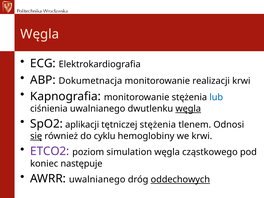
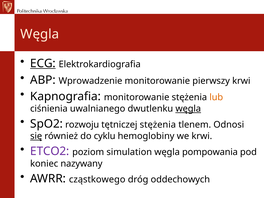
ECG underline: none -> present (43, 63)
Dokumetnacja: Dokumetnacja -> Wprowadzenie (90, 81)
realizacji: realizacji -> pierwszy (211, 81)
lub colour: blue -> orange (216, 97)
aplikacji: aplikacji -> rozwoju (82, 125)
cząstkowego: cząstkowego -> pompowania (210, 152)
następuje: następuje -> nazywany (81, 164)
AWRR uwalnianego: uwalnianego -> cząstkowego (97, 179)
oddechowych underline: present -> none (180, 179)
